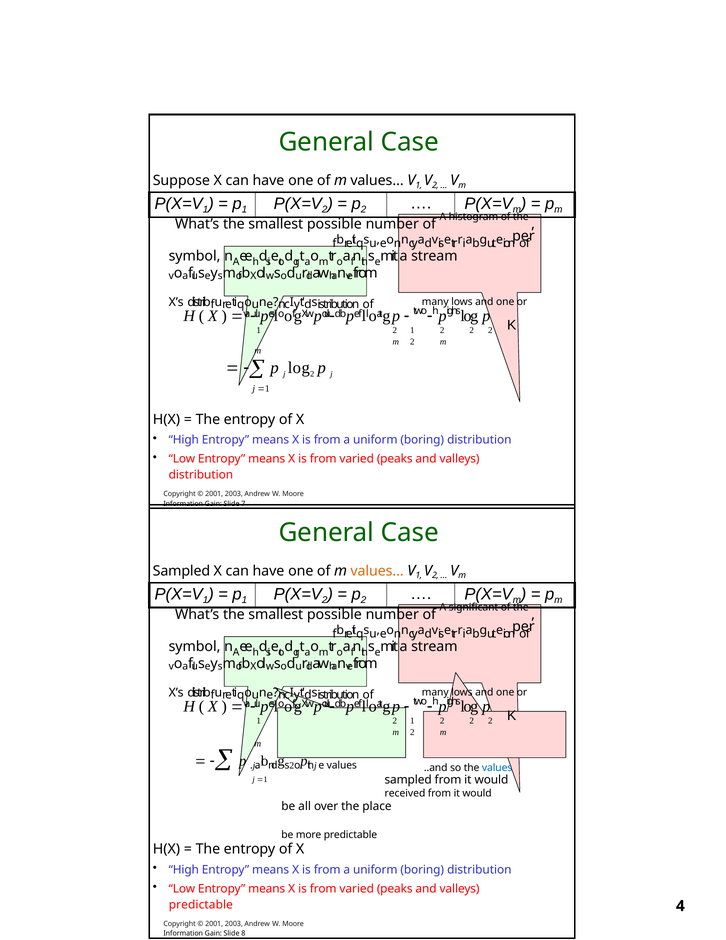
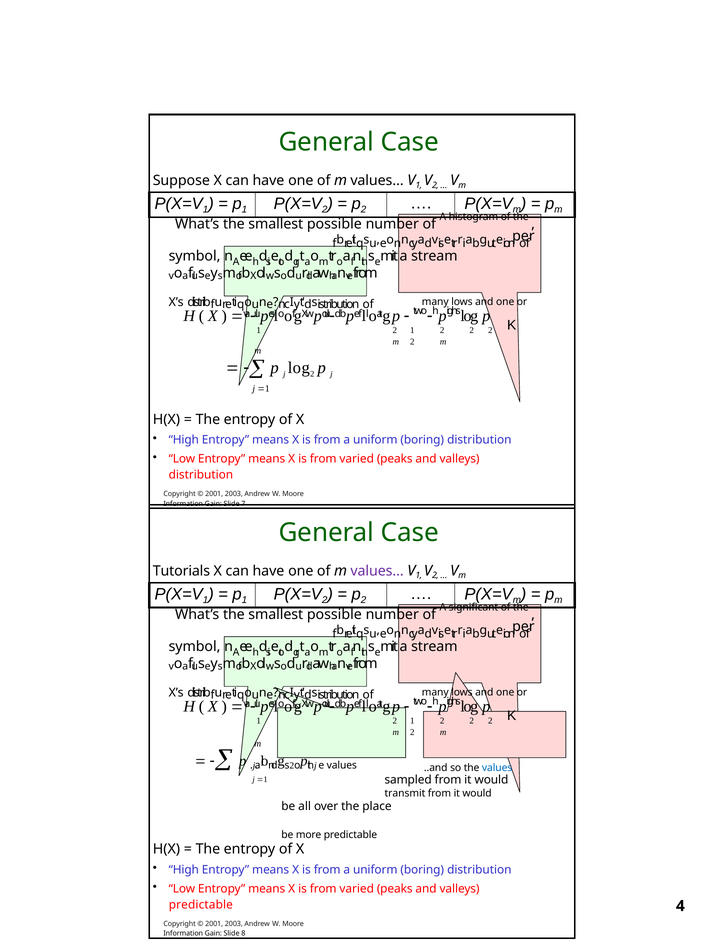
Sampled: Sampled -> Tutorials (181, 571)
values… colour: orange -> purple (377, 571)
received: received -> transmit (405, 793)
